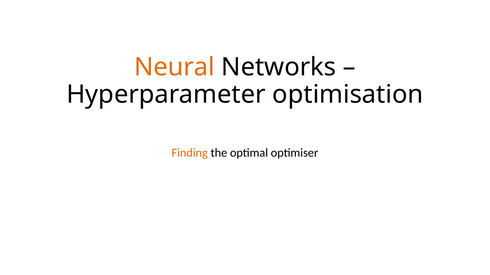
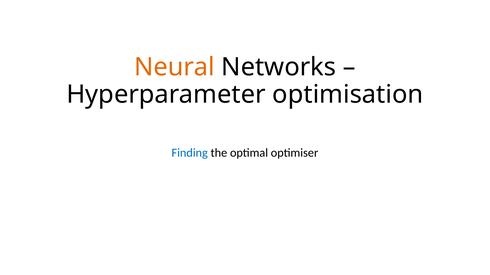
Finding colour: orange -> blue (190, 153)
